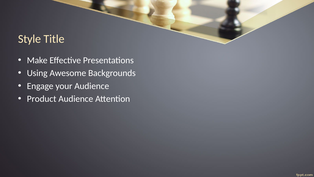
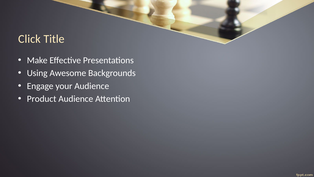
Style: Style -> Click (29, 39)
